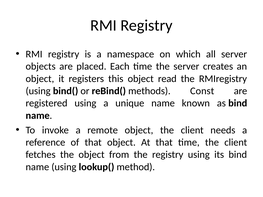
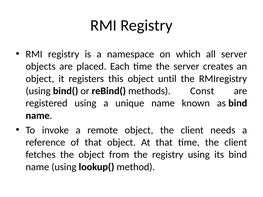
read: read -> until (167, 79)
